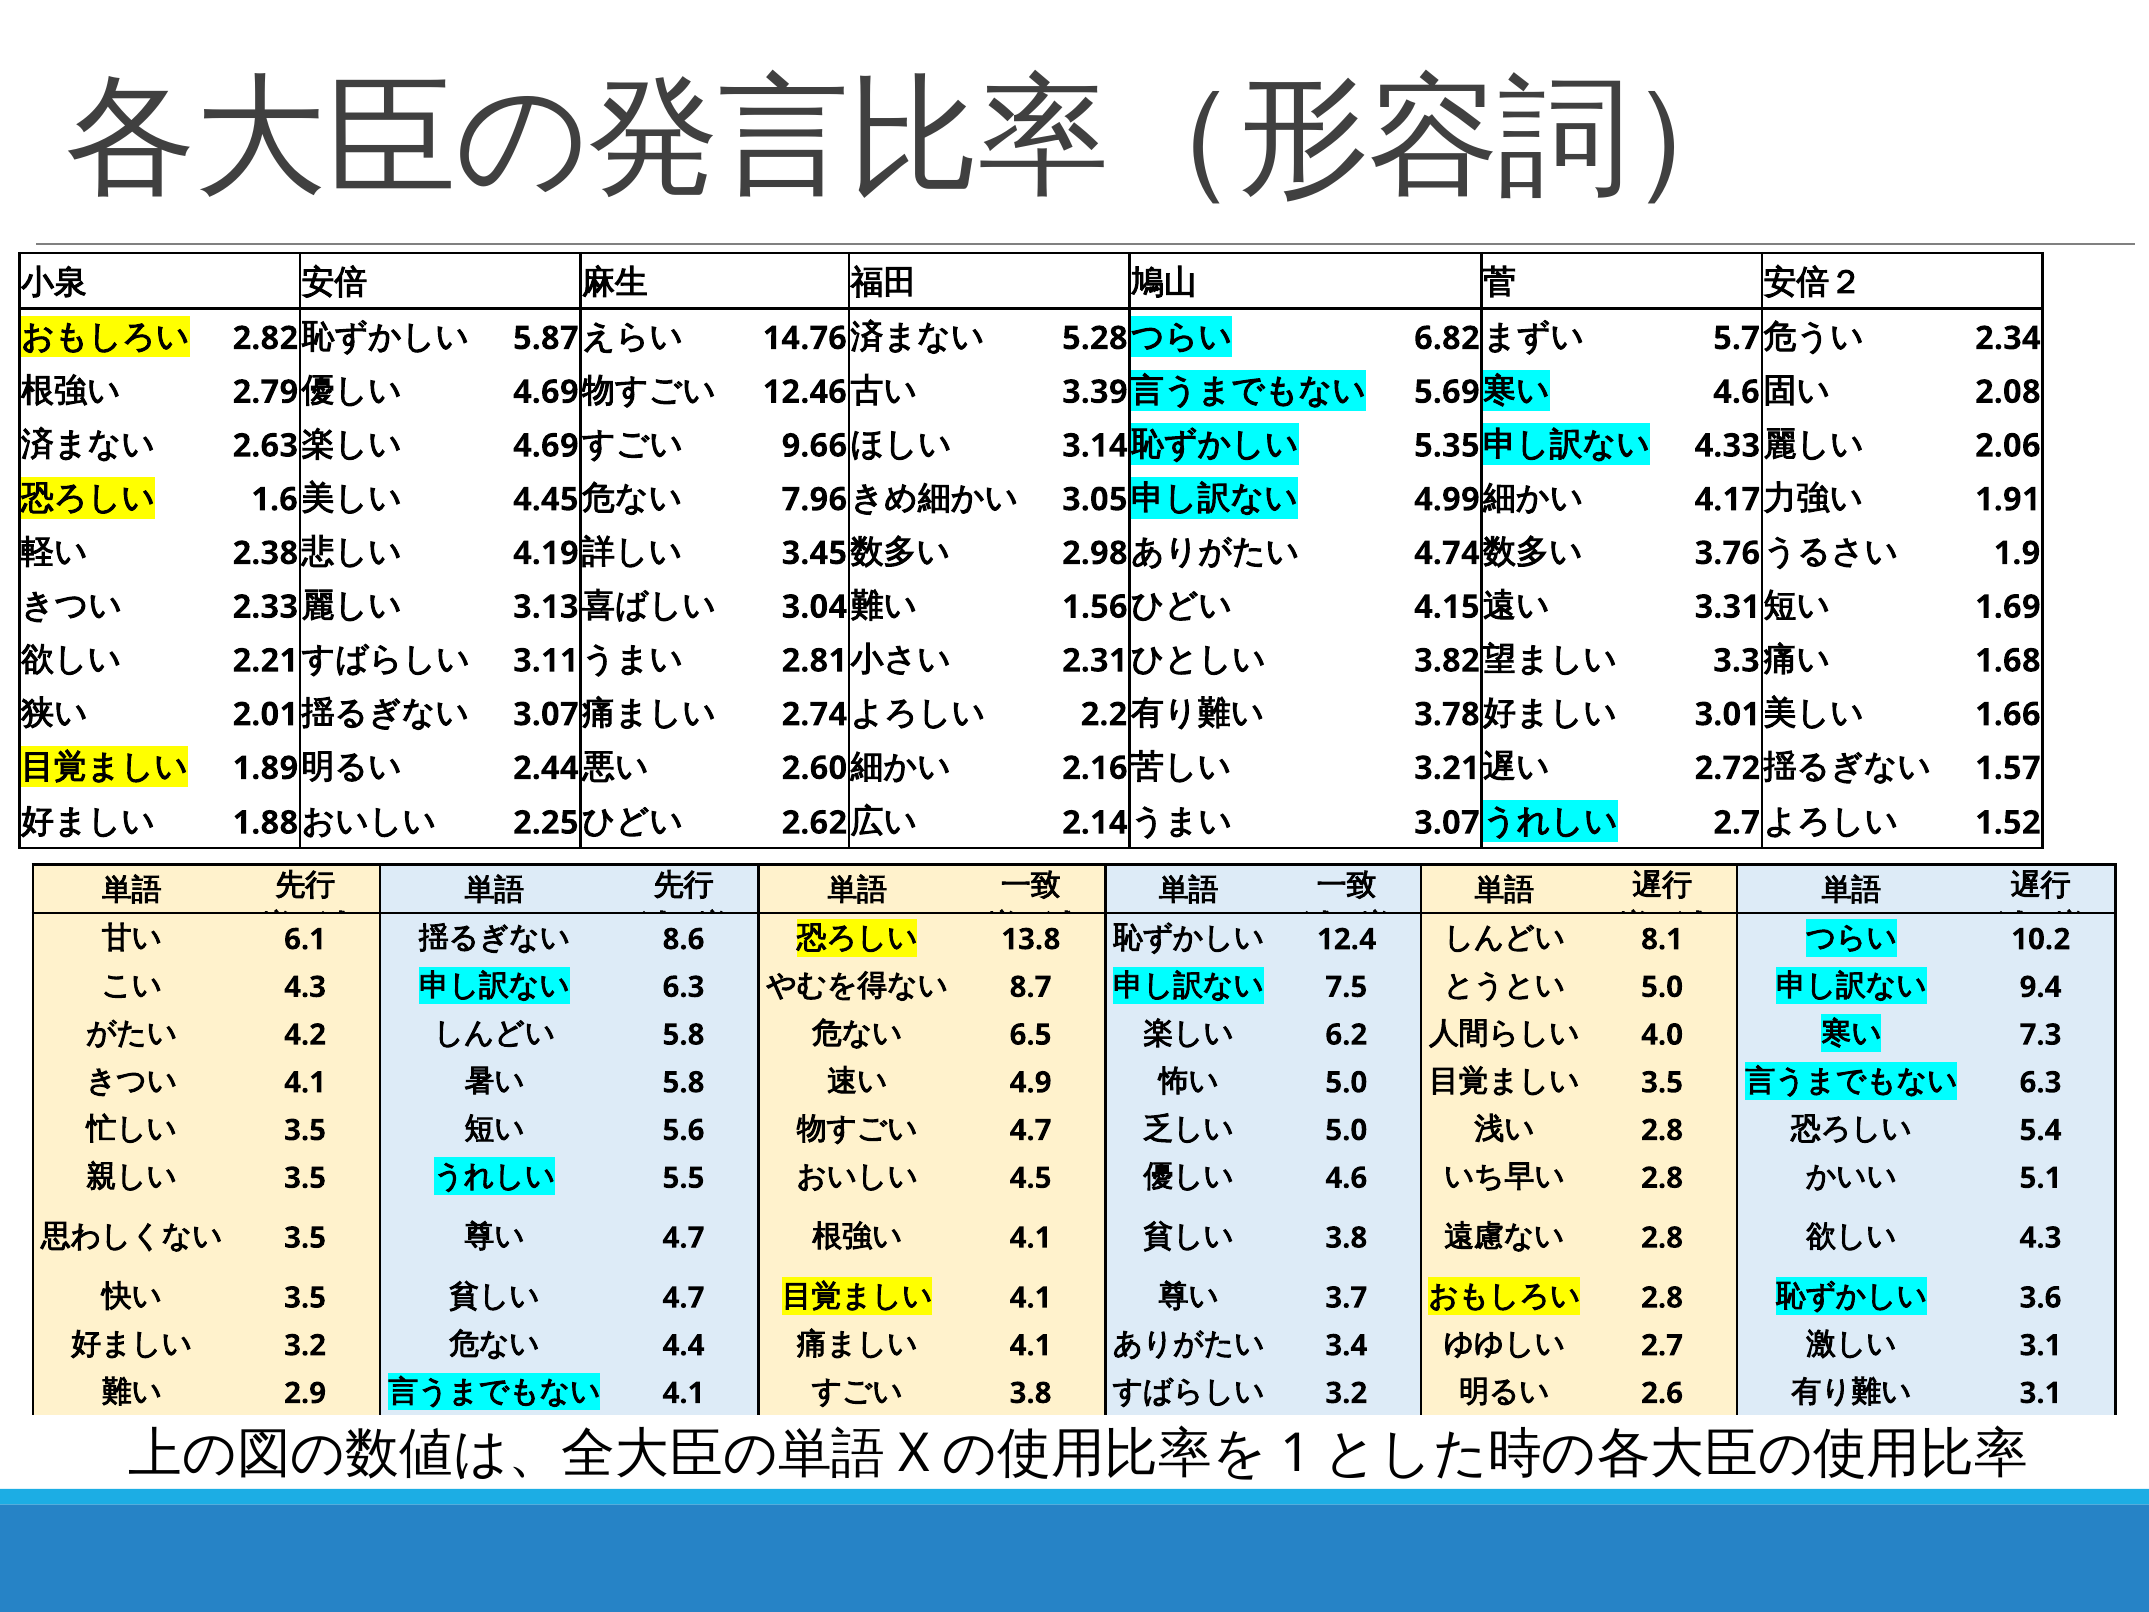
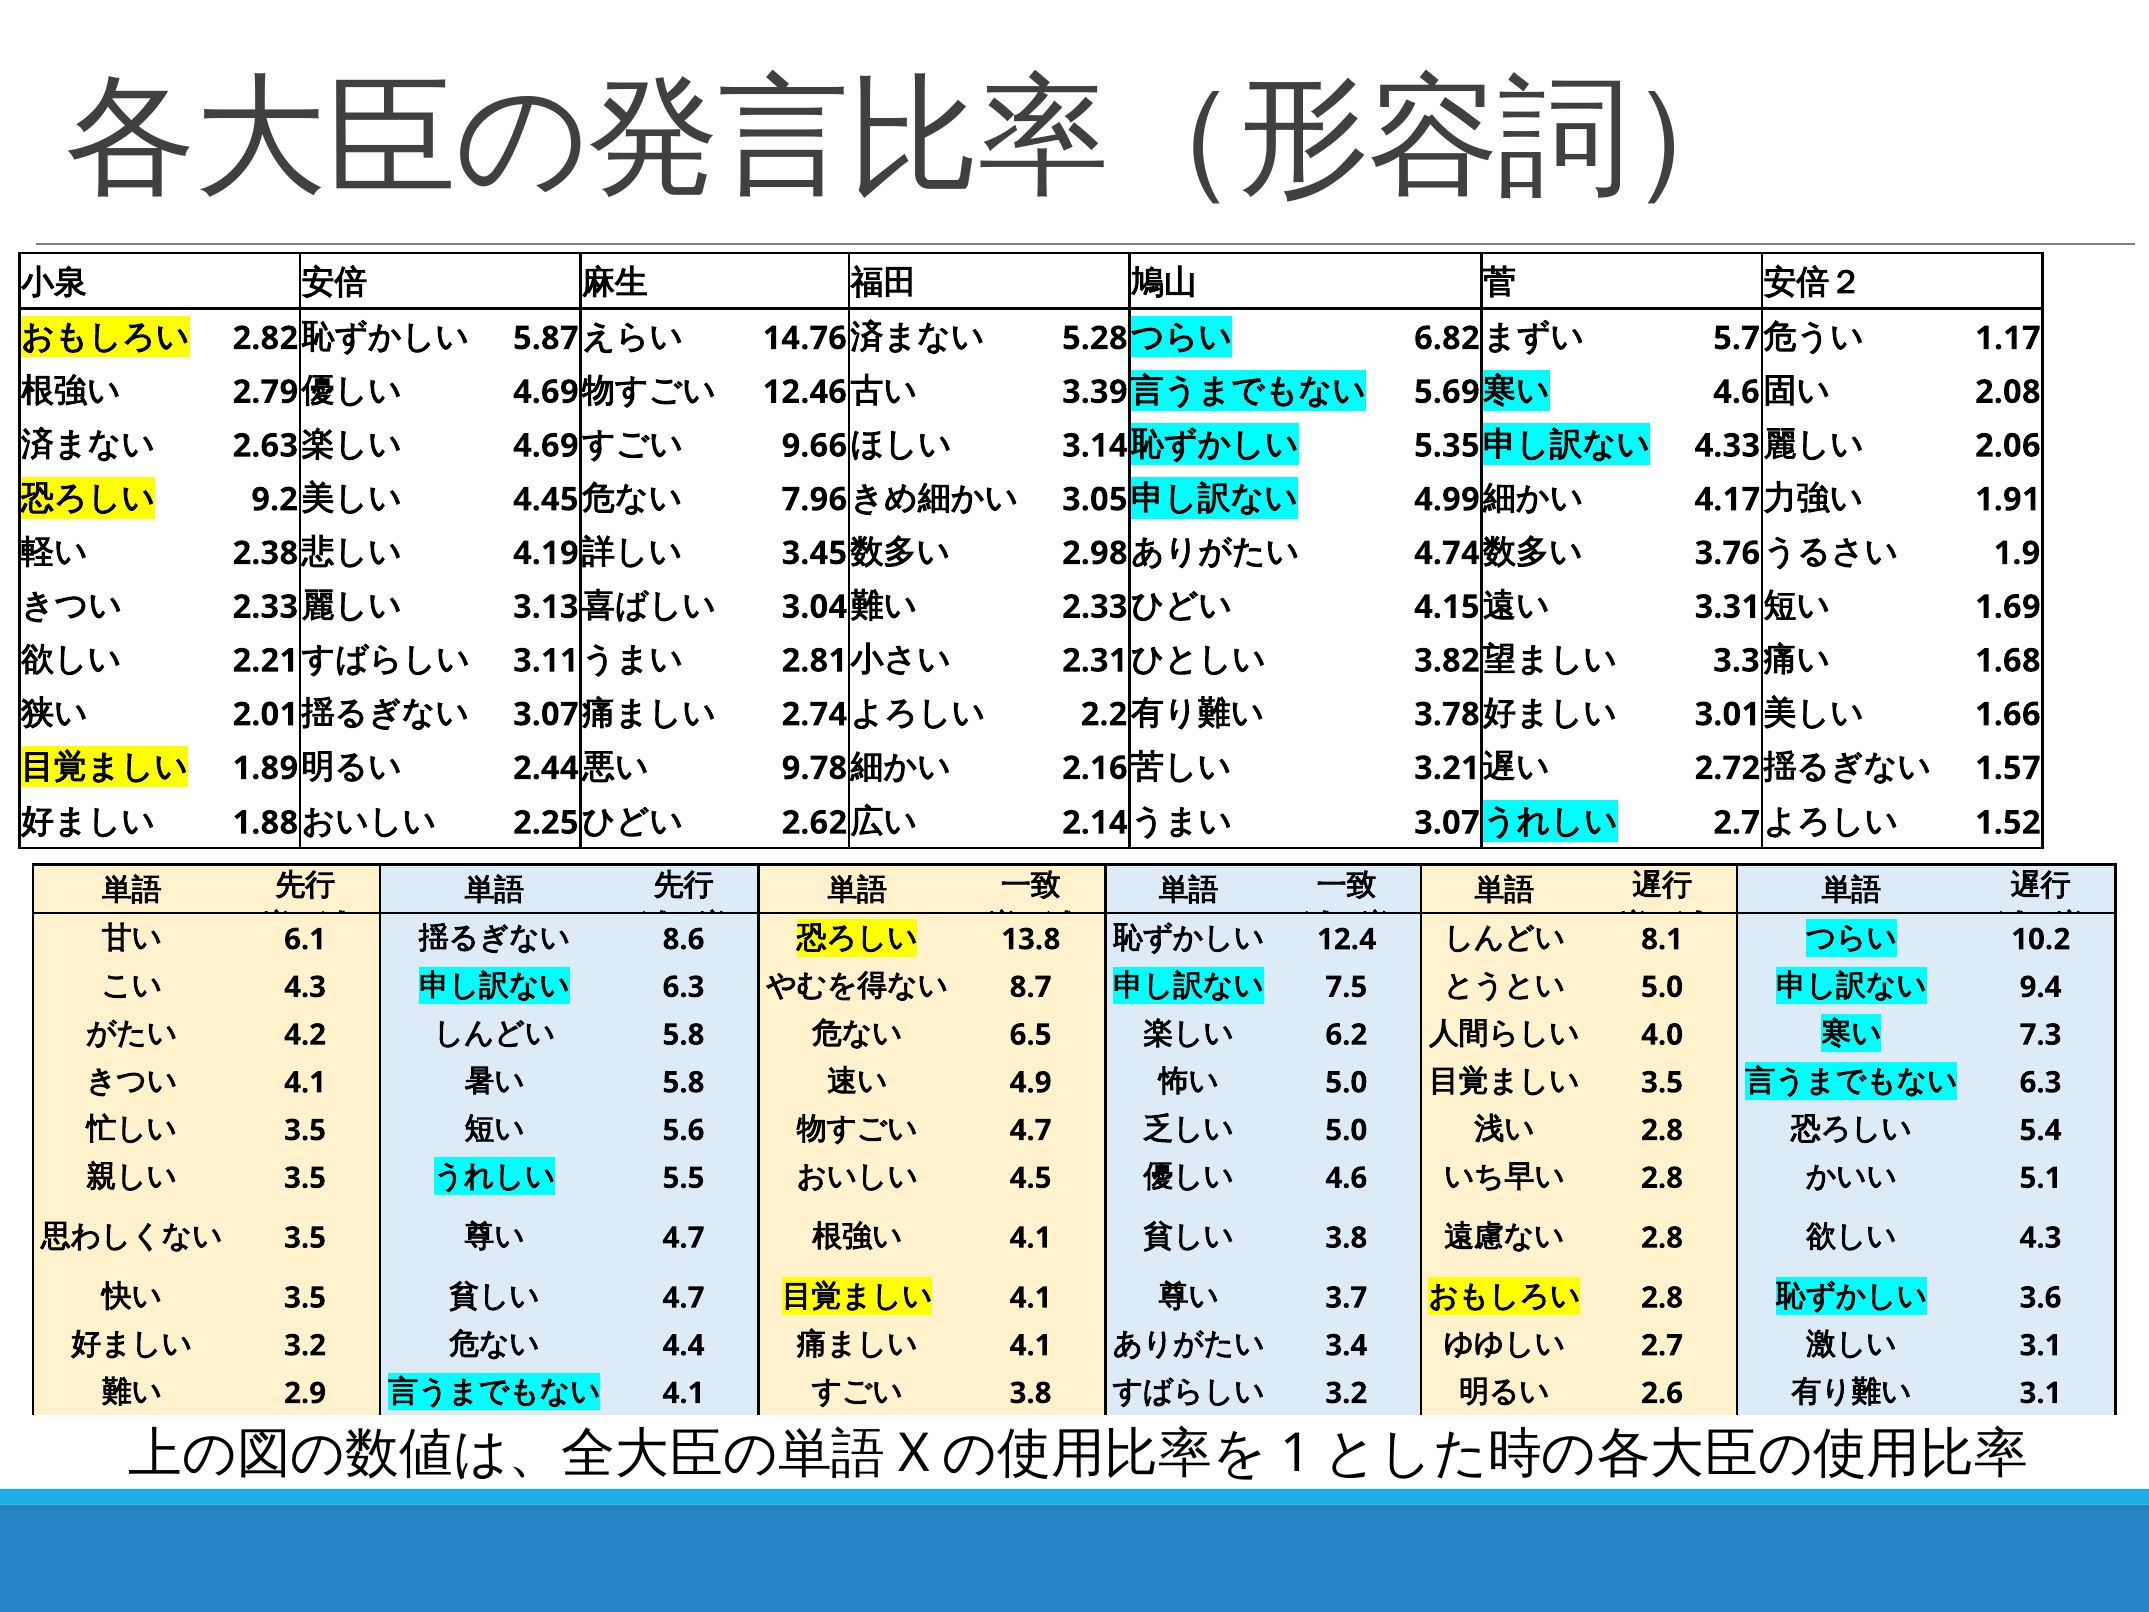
2.34: 2.34 -> 1.17 (2008, 338)
1.6: 1.6 -> 9.2 (275, 499)
1.56: 1.56 -> 2.33 (1095, 607)
2.60: 2.60 -> 9.78 (814, 768)
